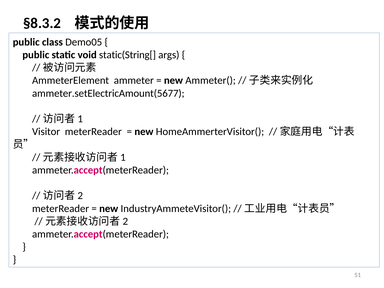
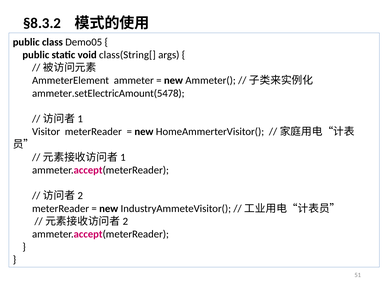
static(String[: static(String[ -> class(String[ (127, 55)
ammeter.setElectricAmount(5677: ammeter.setElectricAmount(5677 -> ammeter.setElectricAmount(5478 (108, 93)
